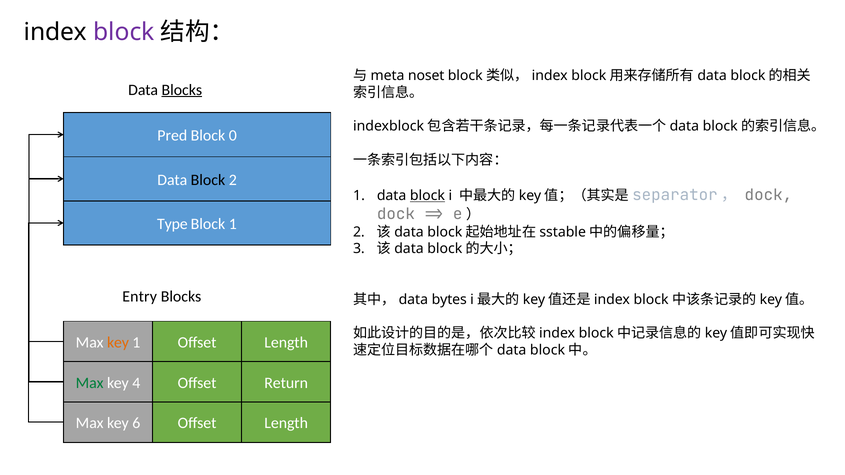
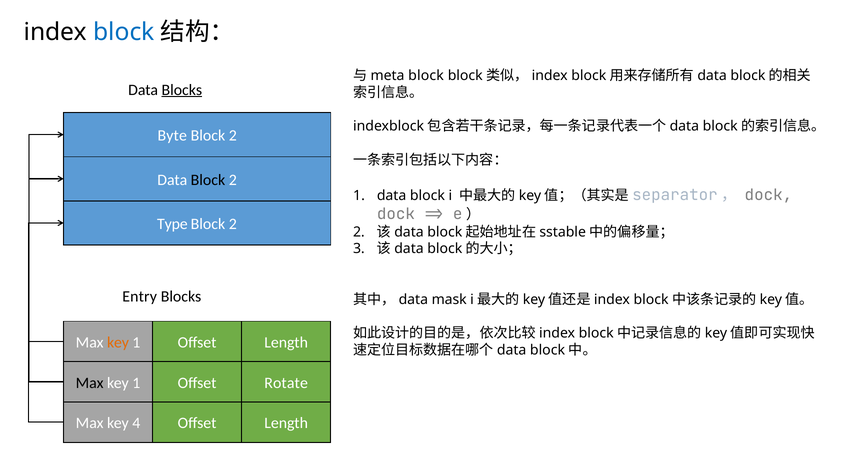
block colour: purple -> blue (124, 32)
noset: noset -> block (426, 76)
Pred: Pred -> Byte (172, 136)
0: 0 -> 2 (233, 136)
block underline: present -> none (427, 196)
1: 1 -> 2 (233, 224)
bytes: bytes -> mask (449, 300)
Max colour: green -> black (90, 383)
4: 4 -> 1 (136, 383)
Return: Return -> Rotate (286, 383)
6: 6 -> 4 (136, 424)
